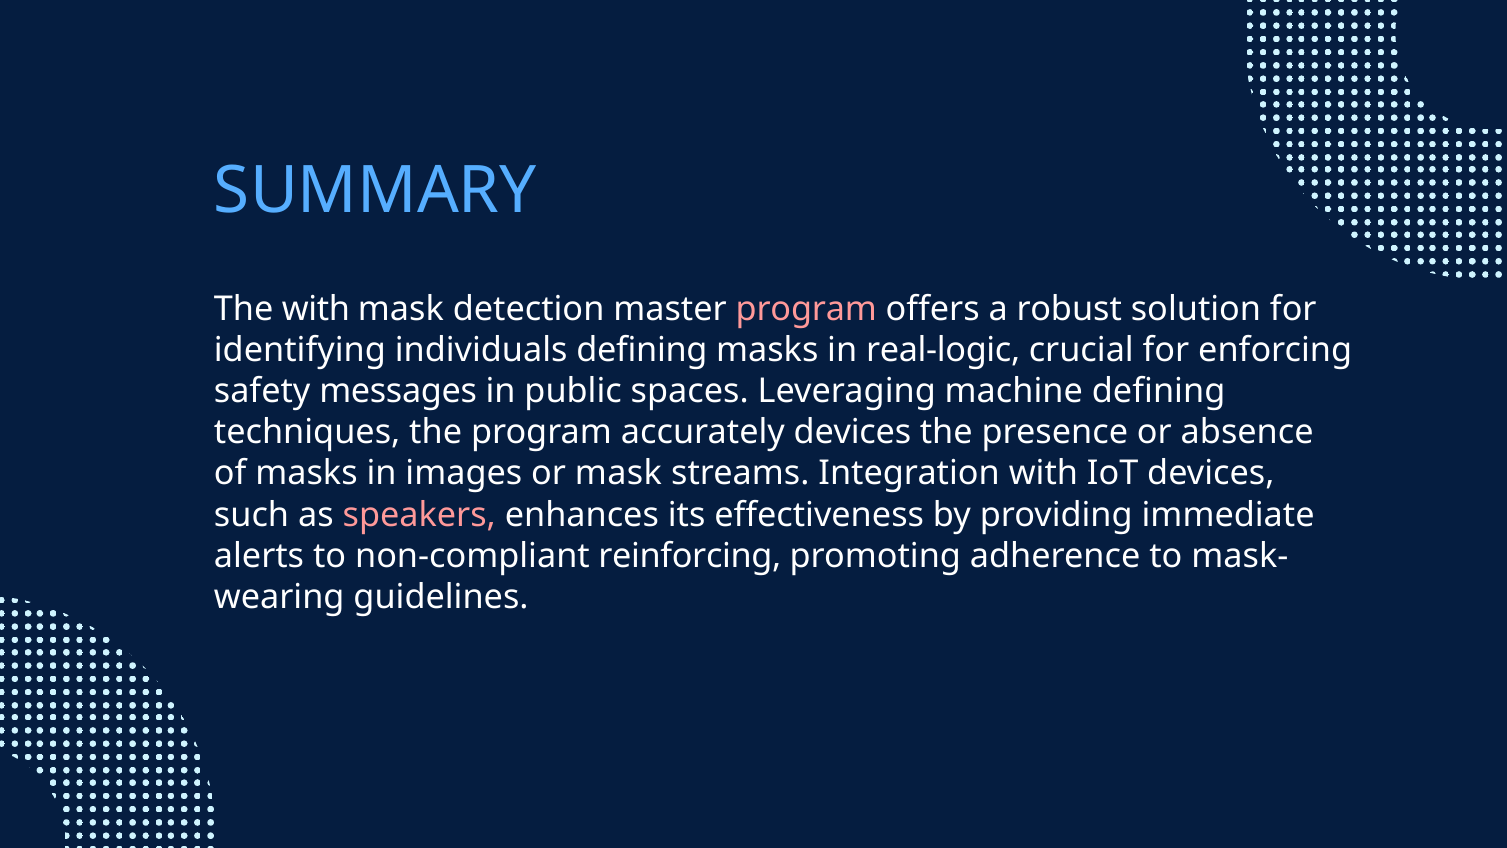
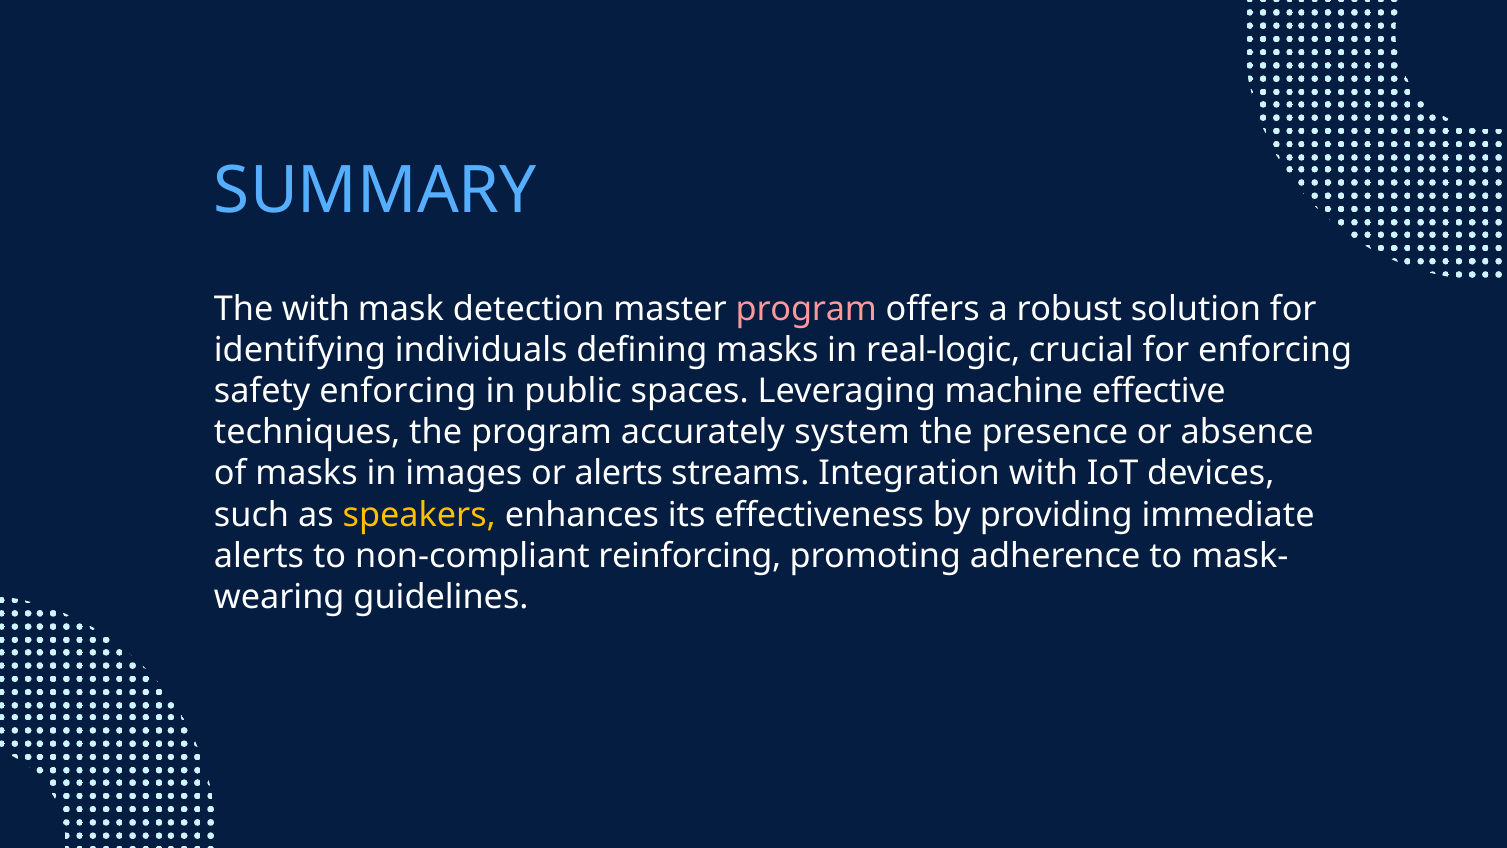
safety messages: messages -> enforcing (398, 391)
machine defining: defining -> effective (1159, 391)
accurately devices: devices -> system (852, 432)
or mask: mask -> alerts (619, 473)
speakers colour: pink -> yellow (419, 515)
